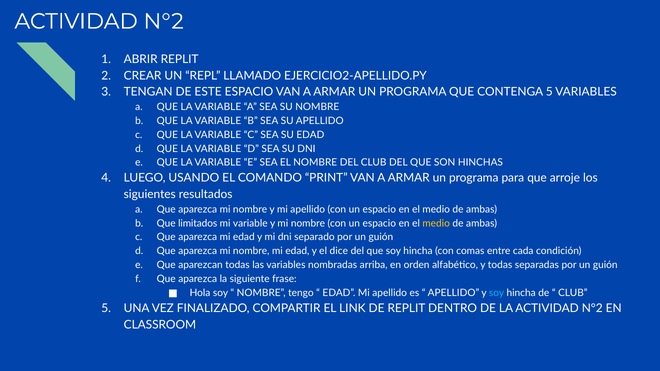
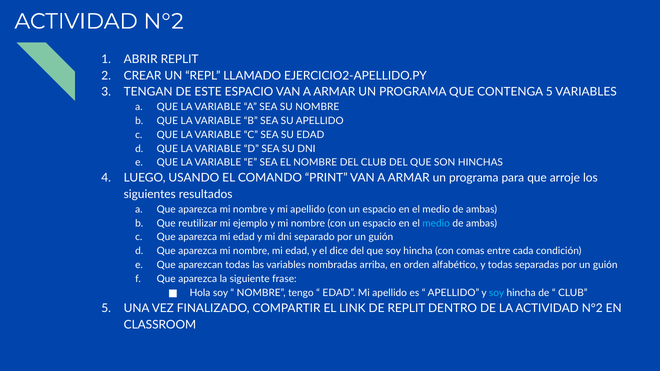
limitados: limitados -> reutilizar (198, 223)
mi variable: variable -> ejemplo (250, 223)
medio colour: yellow -> light blue (436, 223)
